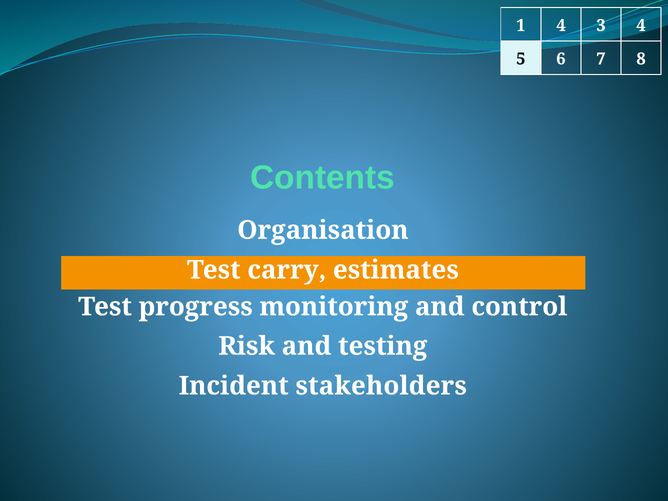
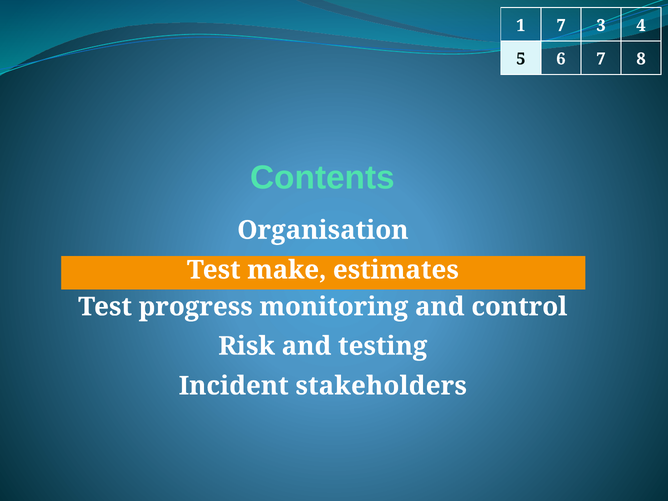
1 4: 4 -> 7 (561, 26)
carry: carry -> make (287, 270)
